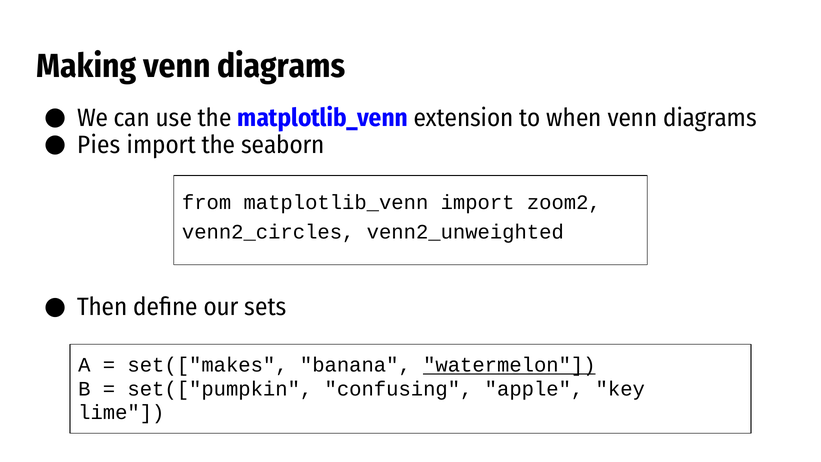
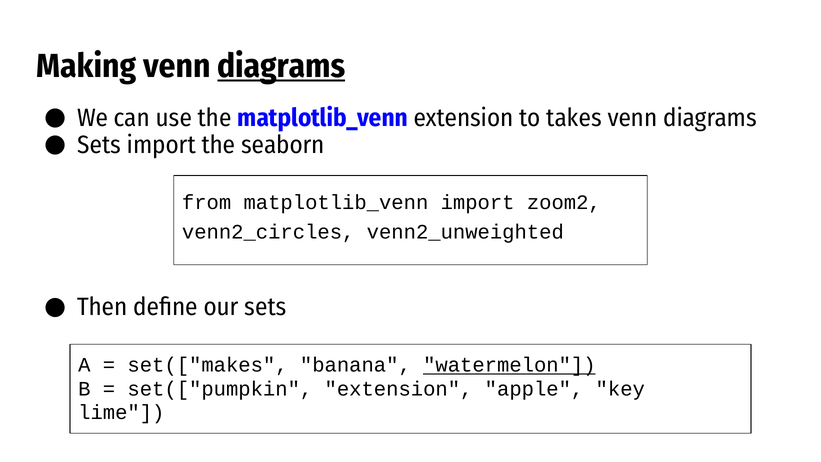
diagrams underline: none -> present (281, 66)
when: when -> takes (574, 118)
Pies: Pies -> Sets (99, 145)
set(["pumpkin confusing: confusing -> extension (399, 389)
